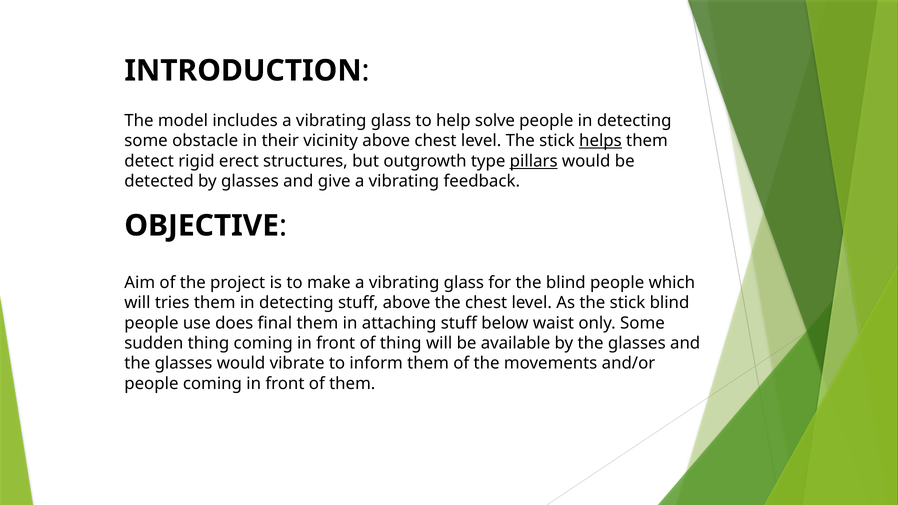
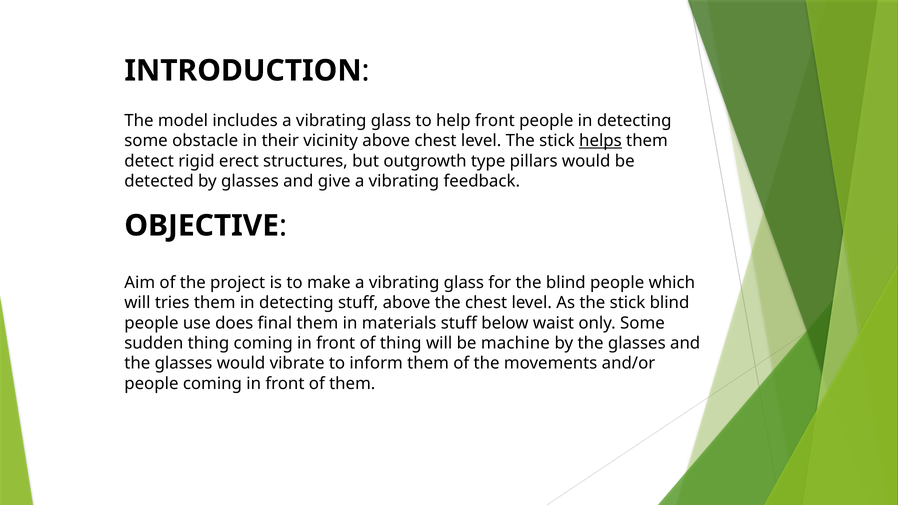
help solve: solve -> front (495, 121)
pillars underline: present -> none (534, 161)
attaching: attaching -> materials (399, 323)
available: available -> machine (515, 343)
